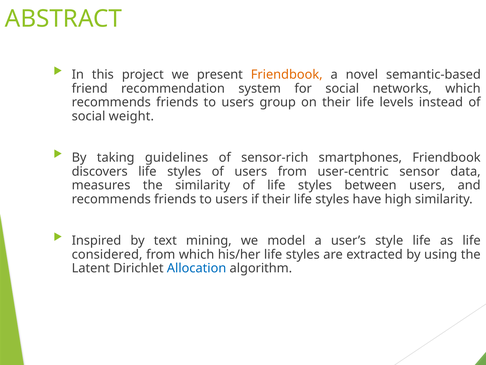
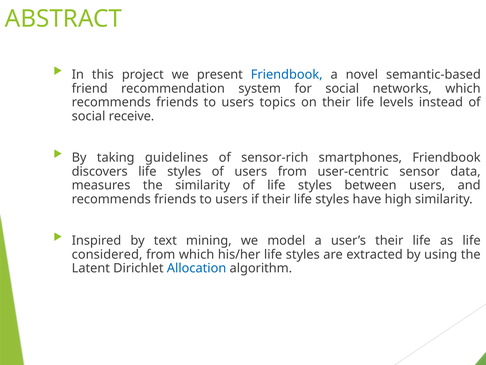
Friendbook colour: orange -> blue (287, 74)
group: group -> topics (278, 102)
weight: weight -> receive (131, 116)
user’s style: style -> their (389, 240)
